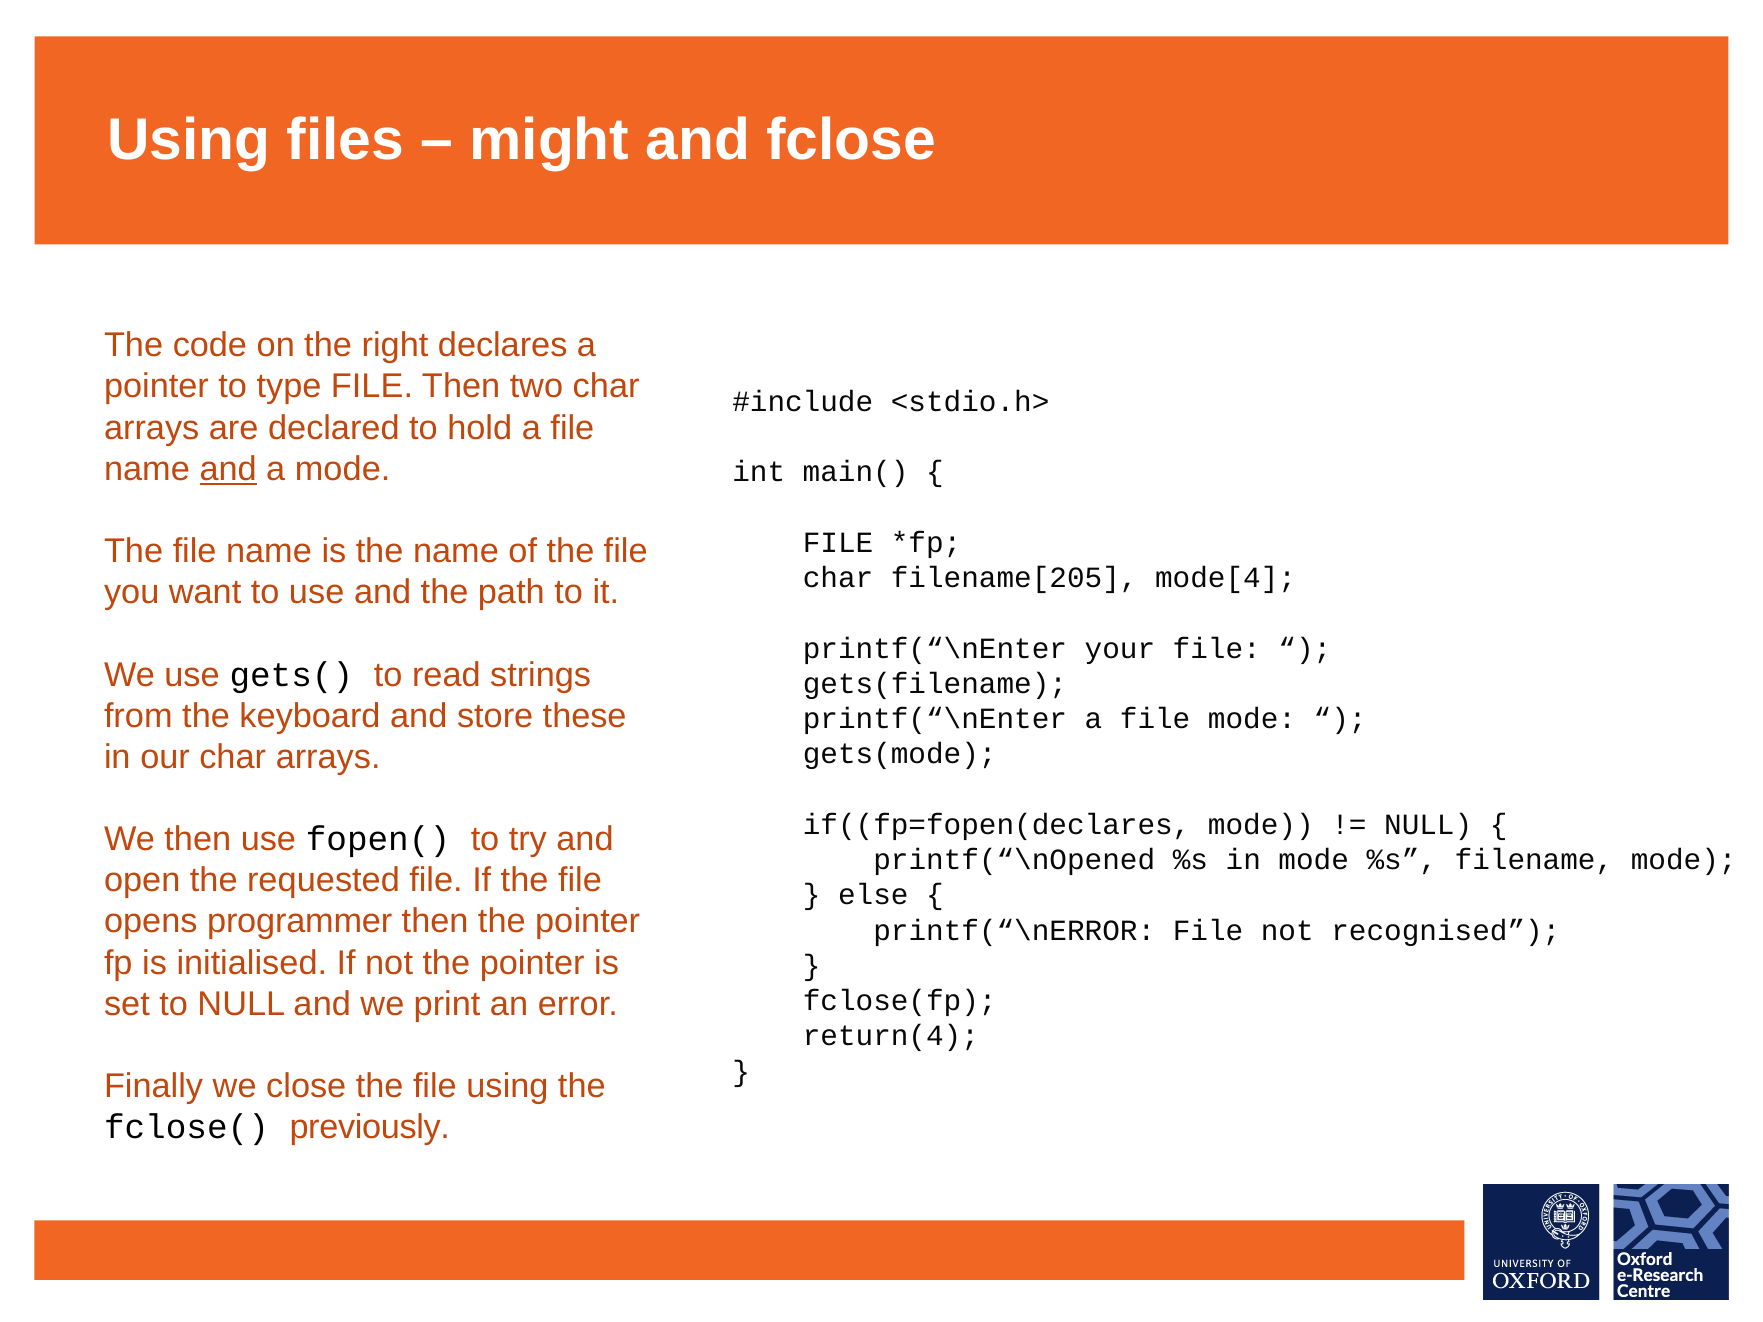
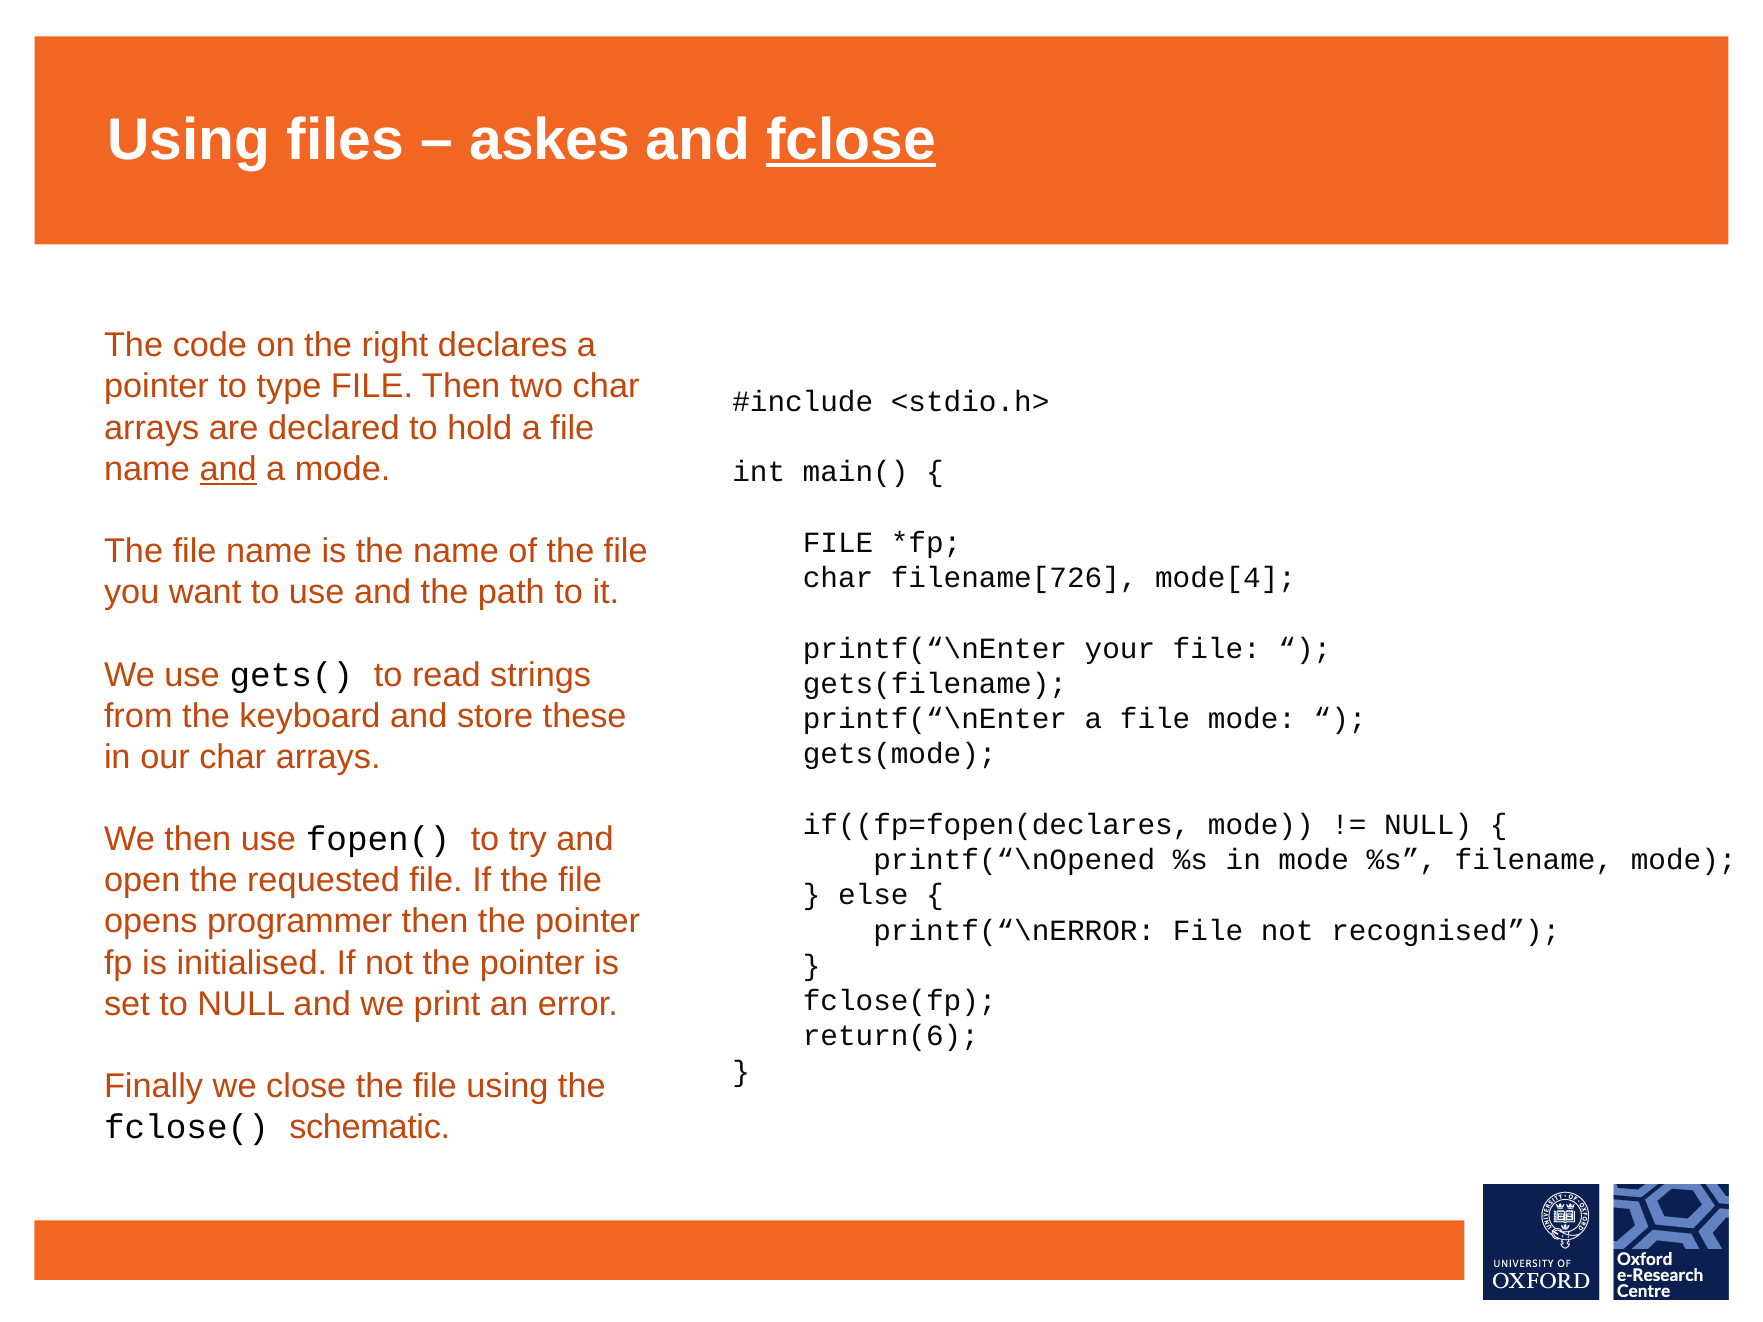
might: might -> askes (550, 140)
fclose underline: none -> present (851, 140)
filename[205: filename[205 -> filename[726 (1014, 578)
return(4: return(4 -> return(6 (891, 1036)
previously: previously -> schematic (370, 1128)
